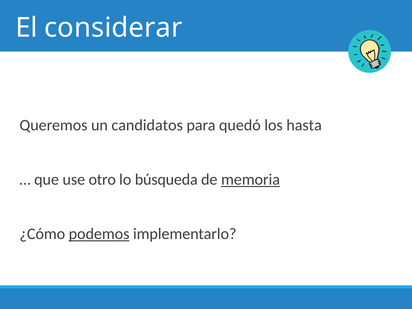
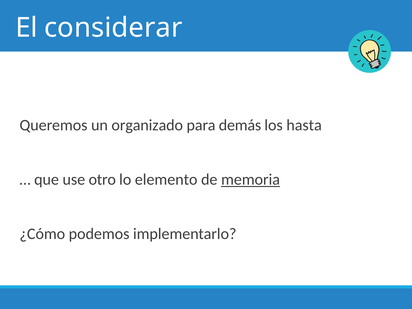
candidatos: candidatos -> organizado (147, 125)
quedó: quedó -> demás (240, 125)
búsqueda: búsqueda -> elemento (166, 180)
podemos underline: present -> none (99, 234)
